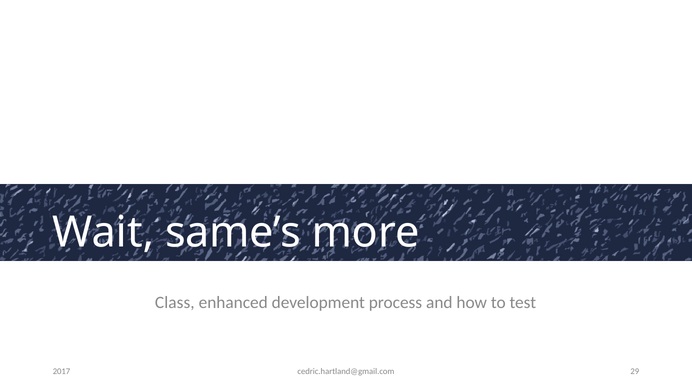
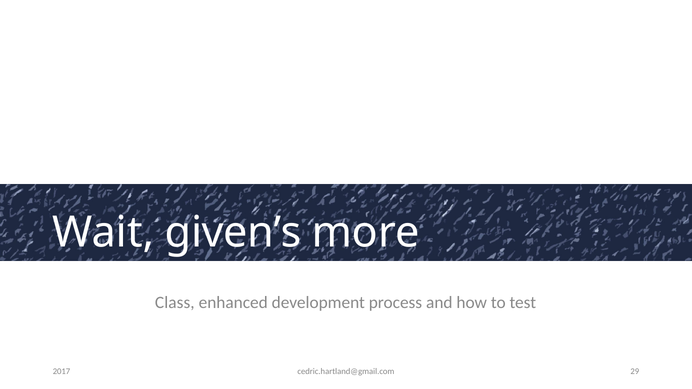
same’s: same’s -> given’s (233, 233)
